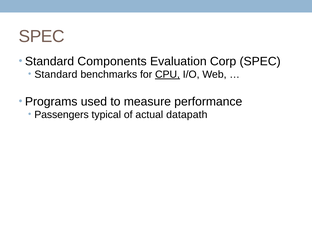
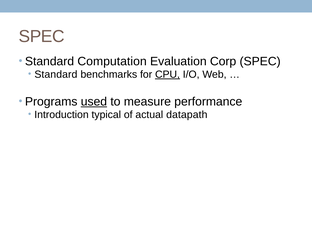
Components: Components -> Computation (112, 61)
used underline: none -> present (94, 102)
Passengers: Passengers -> Introduction (61, 115)
